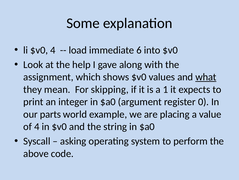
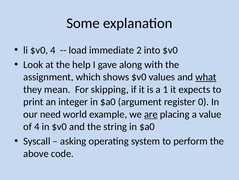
6: 6 -> 2 (139, 50)
parts: parts -> need (50, 114)
are underline: none -> present (151, 114)
